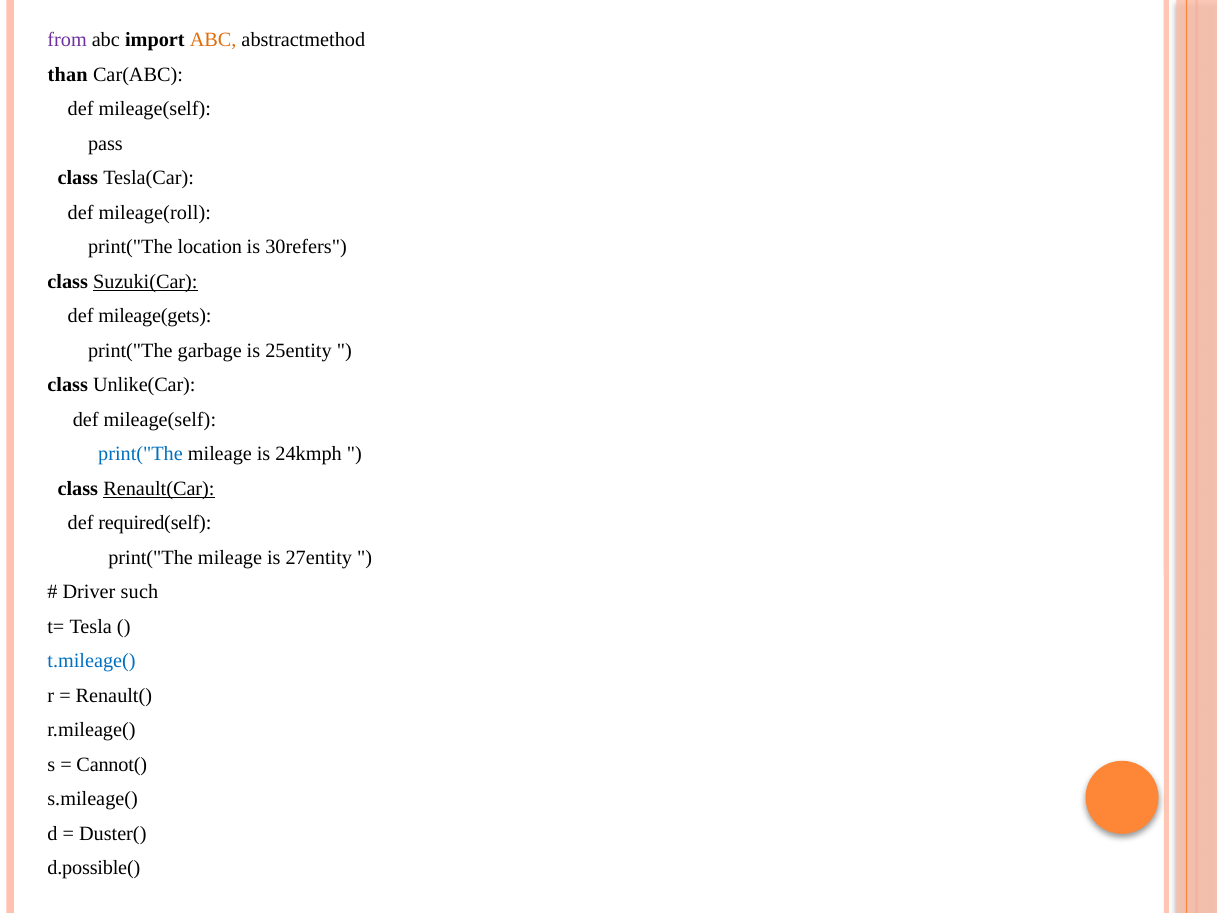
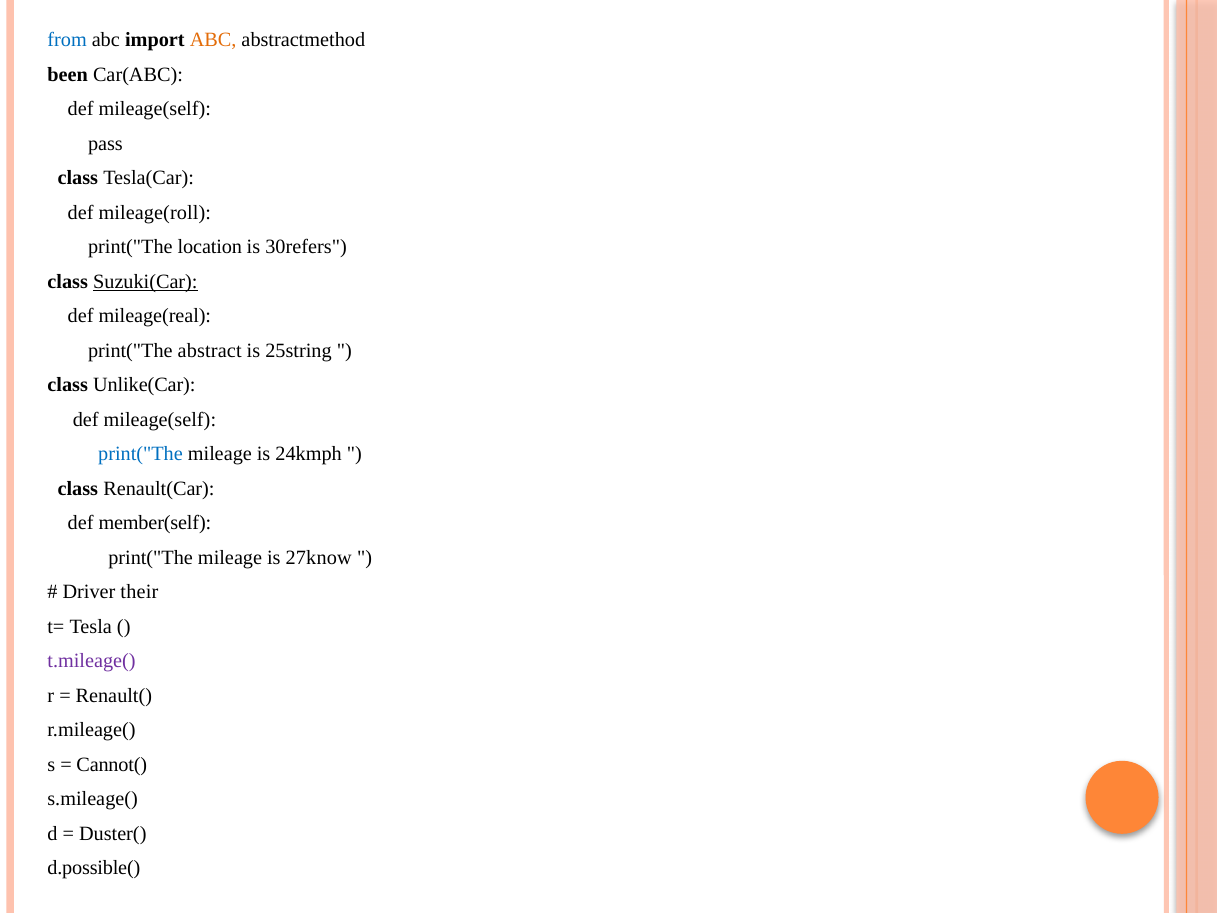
from colour: purple -> blue (67, 40)
than: than -> been (68, 74)
mileage(gets: mileage(gets -> mileage(real (155, 316)
garbage: garbage -> abstract (210, 350)
25entity: 25entity -> 25string (299, 350)
Renault(Car underline: present -> none (159, 488)
required(self: required(self -> member(self (155, 523)
27entity: 27entity -> 27know (319, 557)
such: such -> their (139, 592)
t.mileage( colour: blue -> purple (92, 661)
